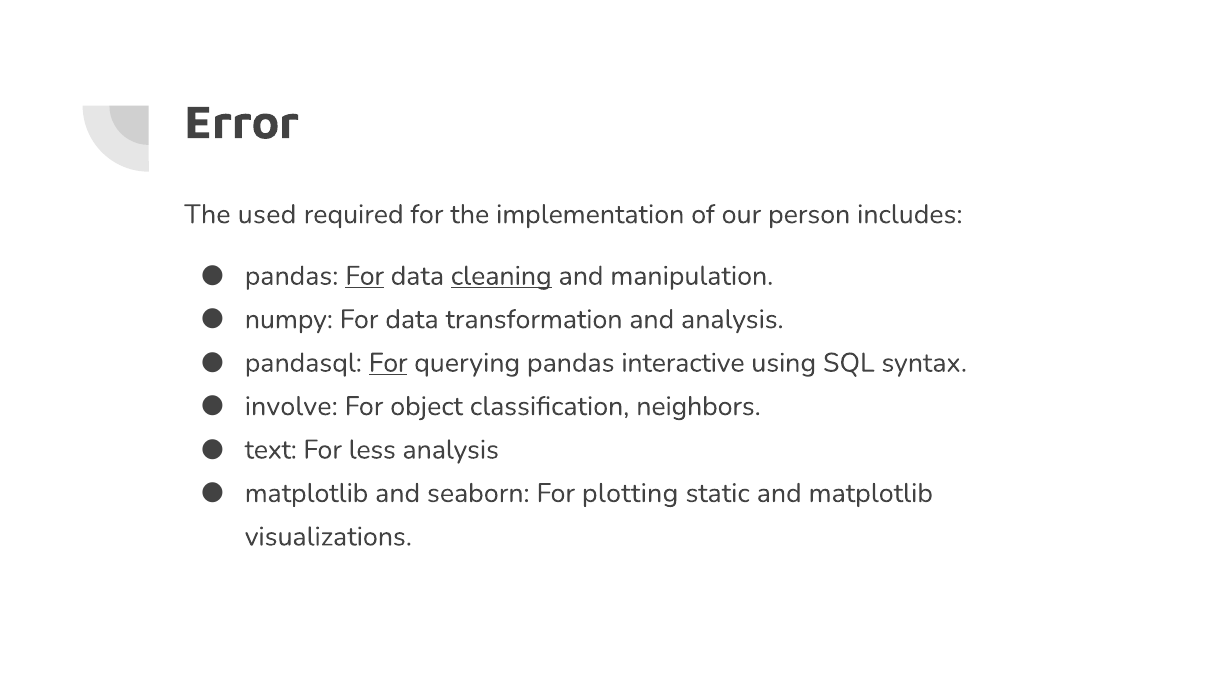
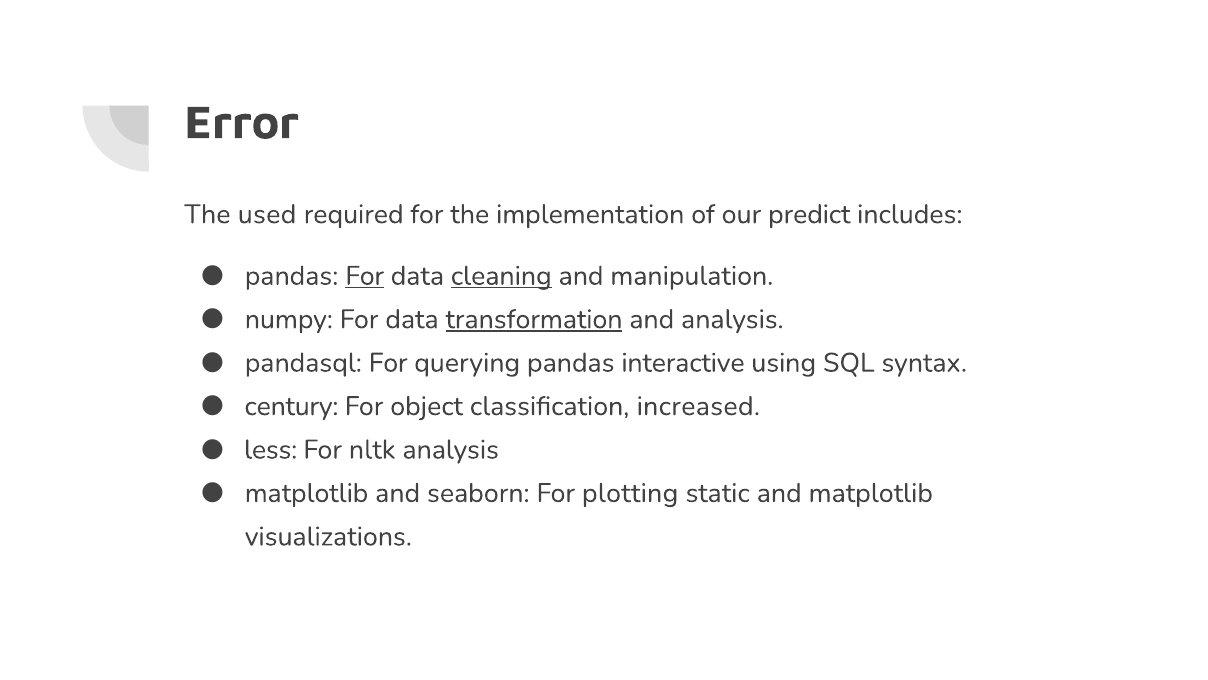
person: person -> predict (809, 214)
transformation underline: none -> present (534, 319)
For underline: present -> none (388, 363)
involve: involve -> century (291, 406)
neighbors: neighbors -> increased (698, 406)
text: text -> less (271, 449)
less: less -> nltk (372, 449)
